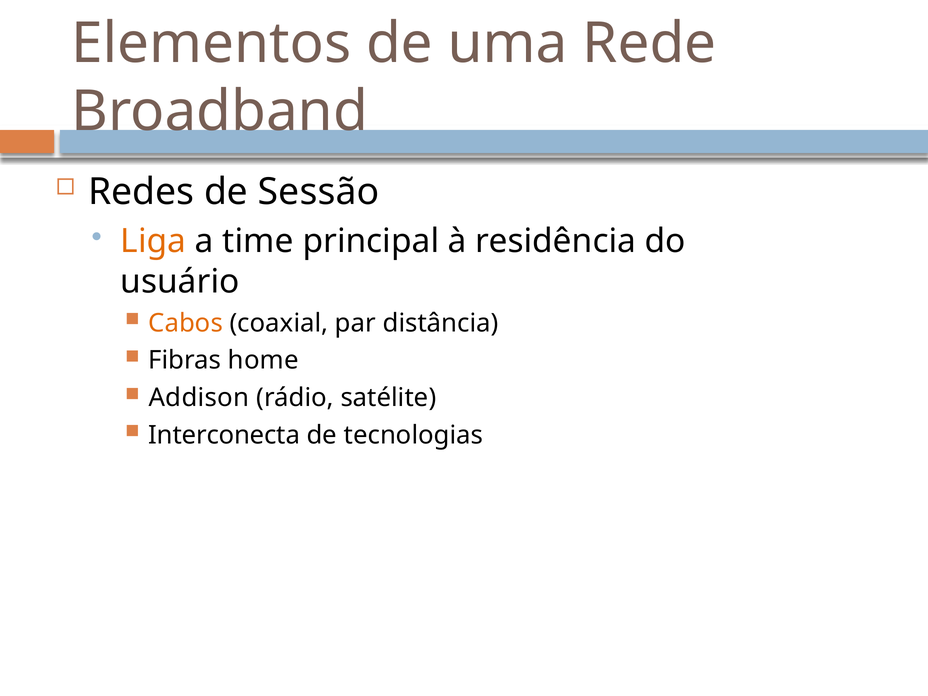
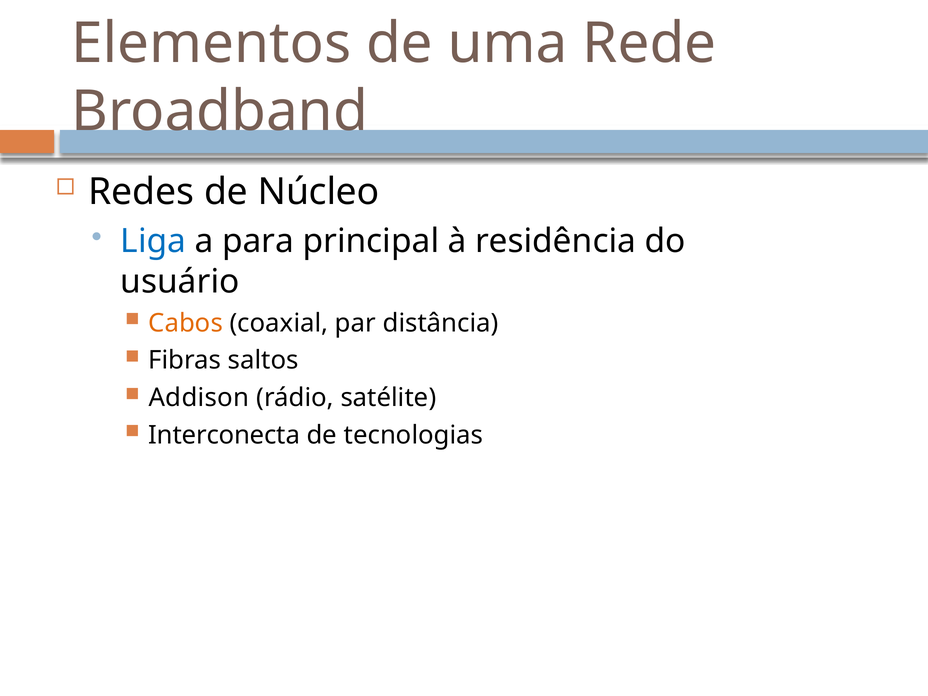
Sessão: Sessão -> Núcleo (319, 192)
Liga colour: orange -> blue (153, 241)
time: time -> para (258, 241)
home: home -> saltos (263, 360)
